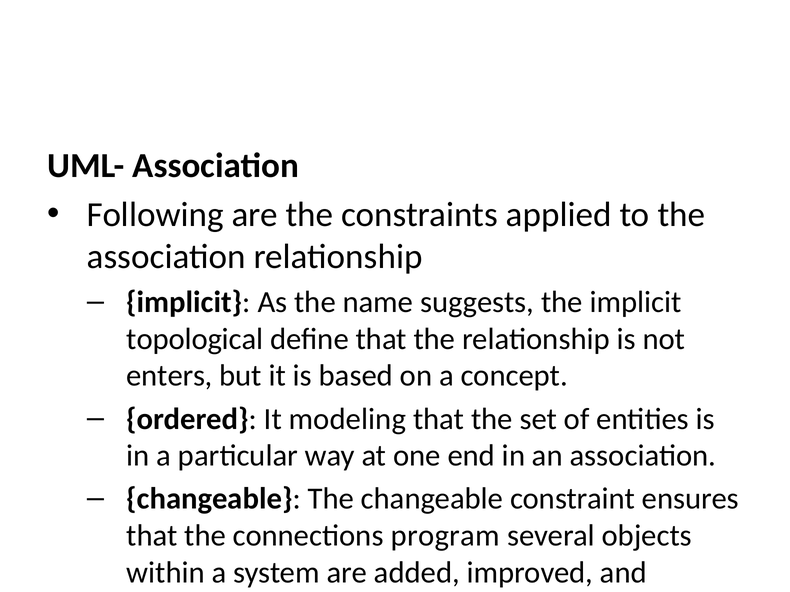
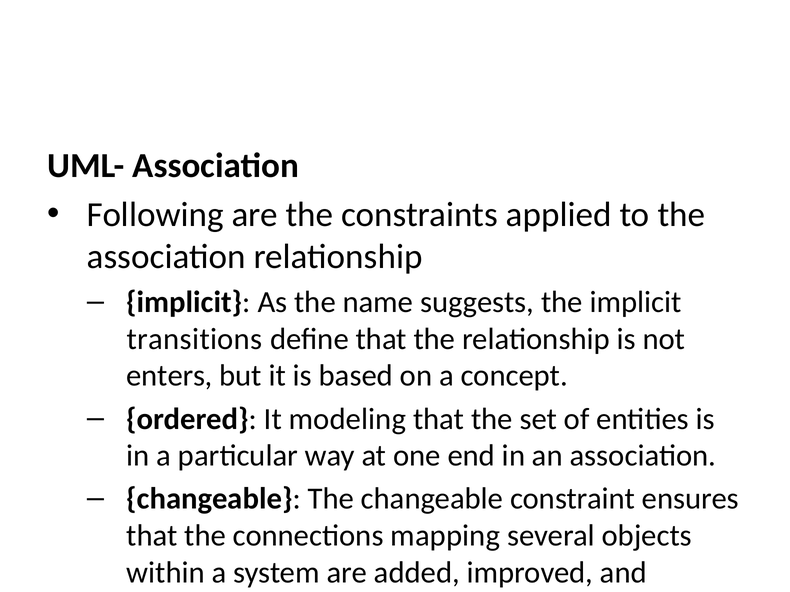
topological: topological -> transitions (195, 339)
program: program -> mapping (445, 536)
